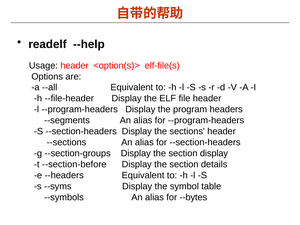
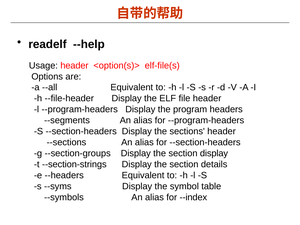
--section-before: --section-before -> --section-strings (74, 164)
--bytes: --bytes -> --index (193, 197)
